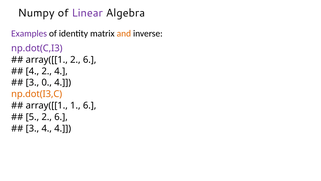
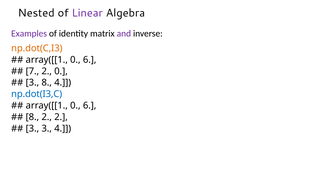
Numpy: Numpy -> Nested (36, 13)
and colour: orange -> purple (124, 33)
np.dot(C,I3 colour: purple -> orange (37, 48)
2: 2 -> 0 (75, 60)
4: 4 -> 7 (32, 71)
2 4: 4 -> 0 (61, 71)
3 0: 0 -> 8 (47, 82)
np.dot(I3,C colour: orange -> blue (37, 94)
1: 1 -> 0 (75, 105)
5: 5 -> 8 (32, 117)
6: 6 -> 2 (61, 117)
3 4: 4 -> 3 (47, 128)
